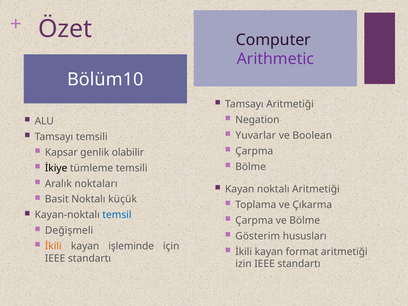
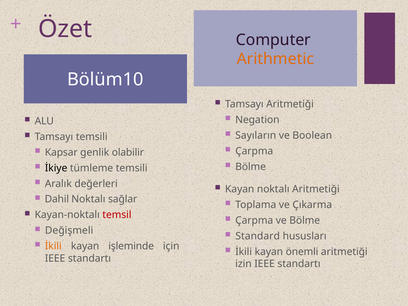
Arithmetic colour: purple -> orange (275, 59)
Yuvarlar: Yuvarlar -> Sayıların (256, 135)
noktaları: noktaları -> değerleri (96, 184)
Basit: Basit -> Dahil (57, 199)
küçük: küçük -> sağlar (123, 199)
temsil colour: blue -> red (117, 215)
Gösterim: Gösterim -> Standard (258, 236)
format: format -> önemli (302, 252)
